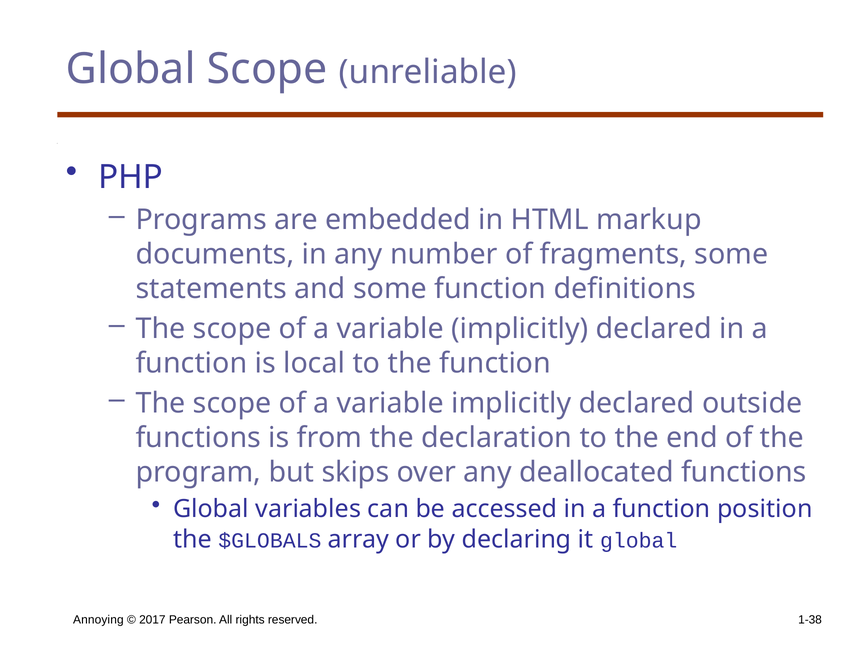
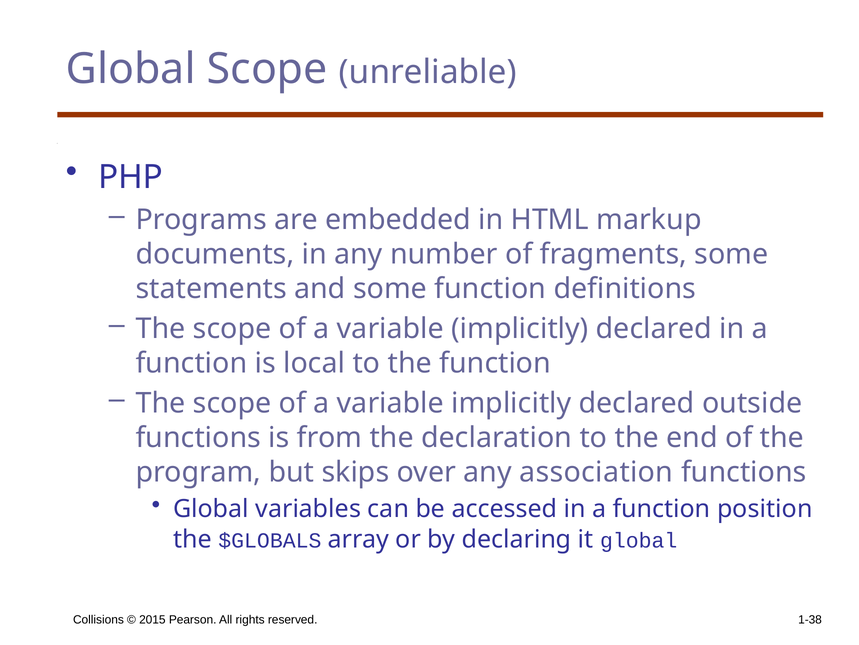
deallocated: deallocated -> association (596, 472)
Annoying: Annoying -> Collisions (98, 619)
2017: 2017 -> 2015 (152, 619)
